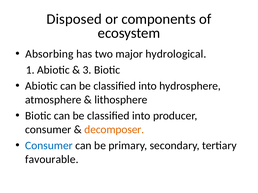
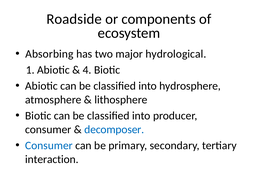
Disposed: Disposed -> Roadside (74, 19)
3: 3 -> 4 (87, 70)
decomposer colour: orange -> blue (114, 130)
favourable: favourable -> interaction (52, 160)
